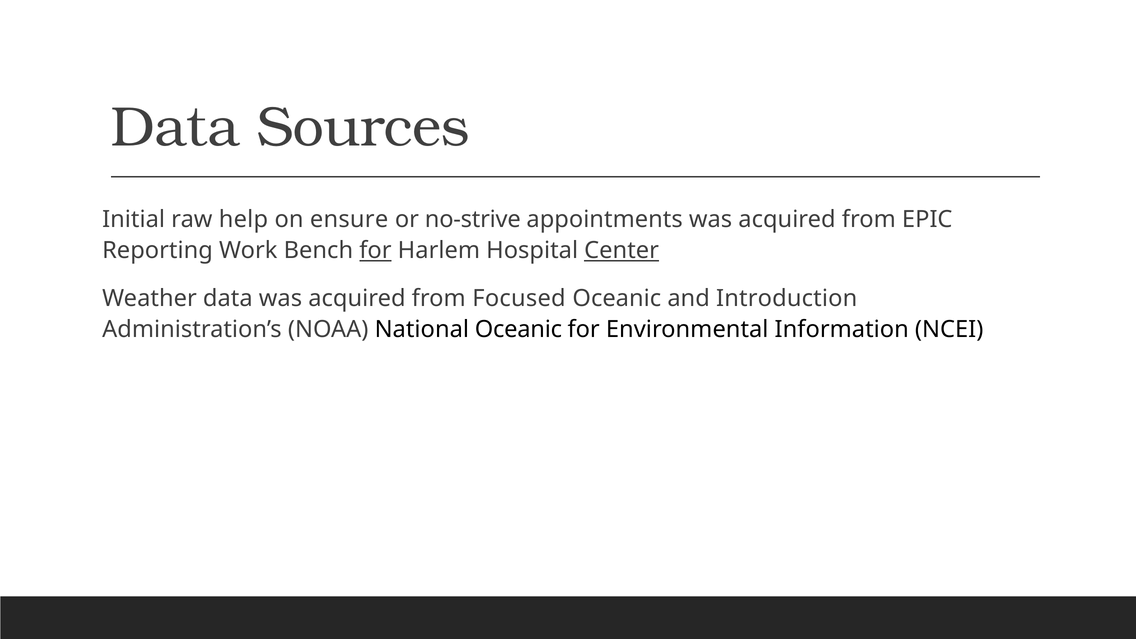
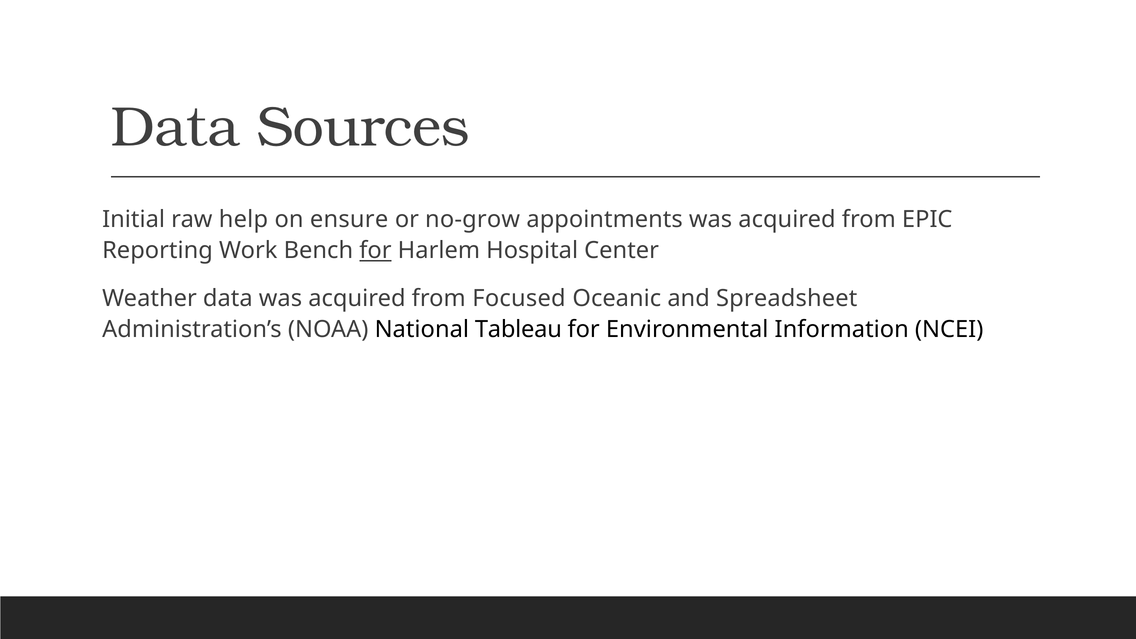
no-strive: no-strive -> no-grow (473, 219)
Center underline: present -> none (622, 251)
Introduction: Introduction -> Spreadsheet (787, 298)
National Oceanic: Oceanic -> Tableau (518, 330)
